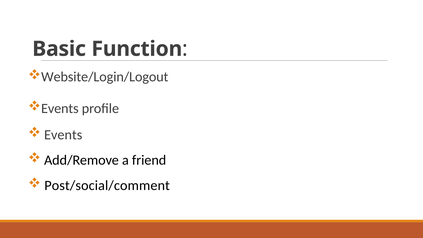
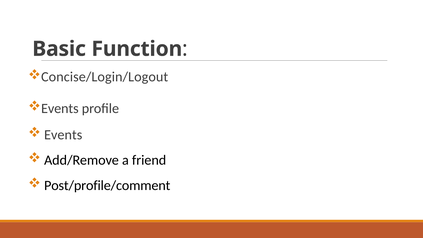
Website/Login/Logout: Website/Login/Logout -> Concise/Login/Logout (105, 77)
Post/social/comment: Post/social/comment -> Post/profile/comment (107, 186)
